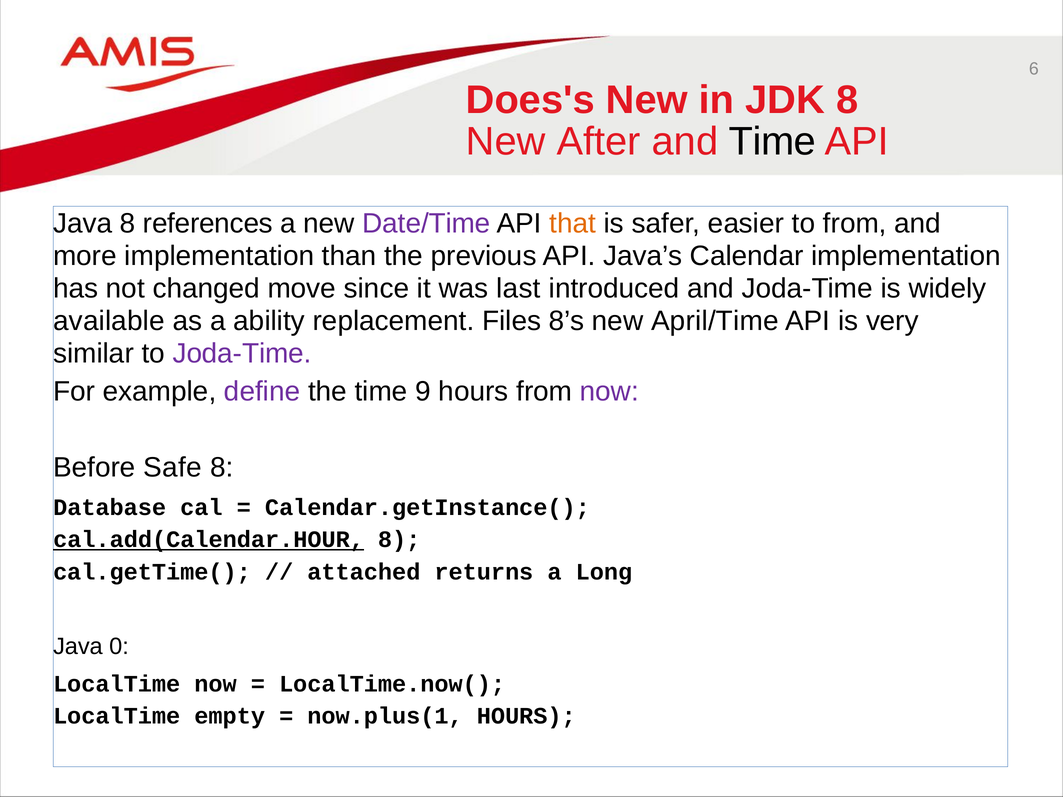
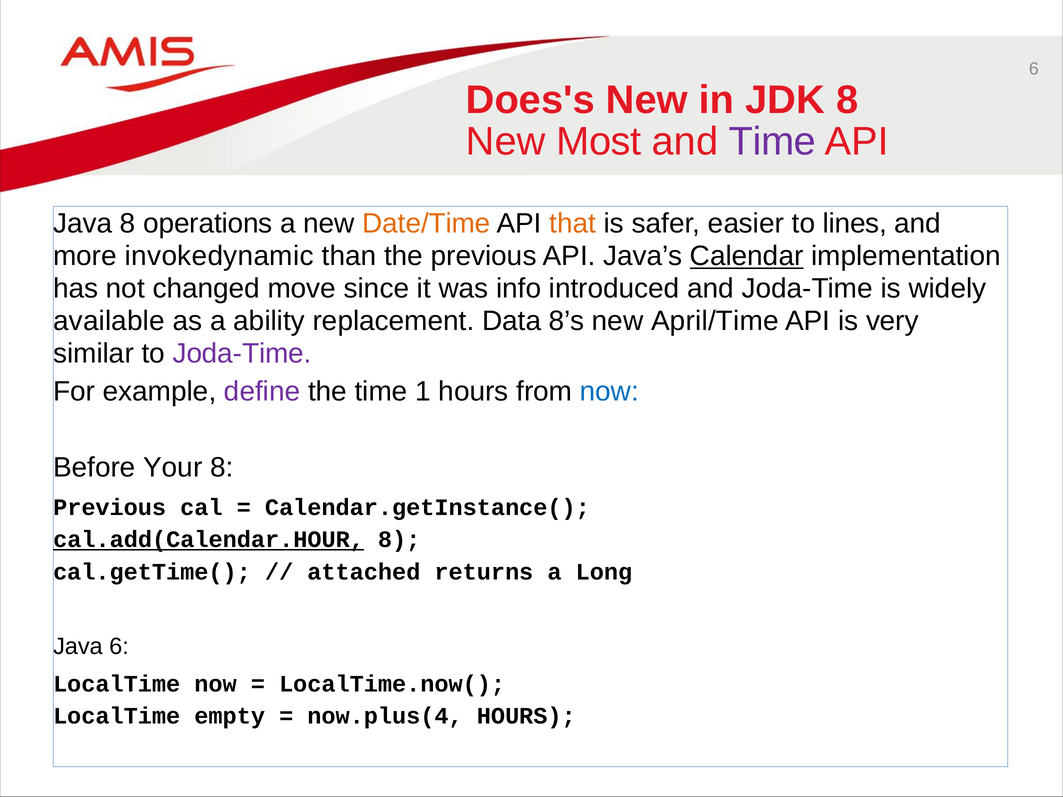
After: After -> Most (599, 141)
Time colour: black -> purple (772, 141)
references: references -> operations (208, 224)
Date/Time colour: purple -> orange (426, 224)
to from: from -> lines (855, 224)
more implementation: implementation -> invokedynamic (219, 256)
Calendar underline: none -> present (747, 256)
last: last -> info (519, 289)
Files: Files -> Data (512, 321)
9: 9 -> 1 (423, 392)
now colour: purple -> blue (609, 392)
Safe: Safe -> Your (173, 468)
Database: Database -> Previous (110, 507)
Java 0: 0 -> 6 (119, 647)
now.plus(1: now.plus(1 -> now.plus(4 (385, 716)
